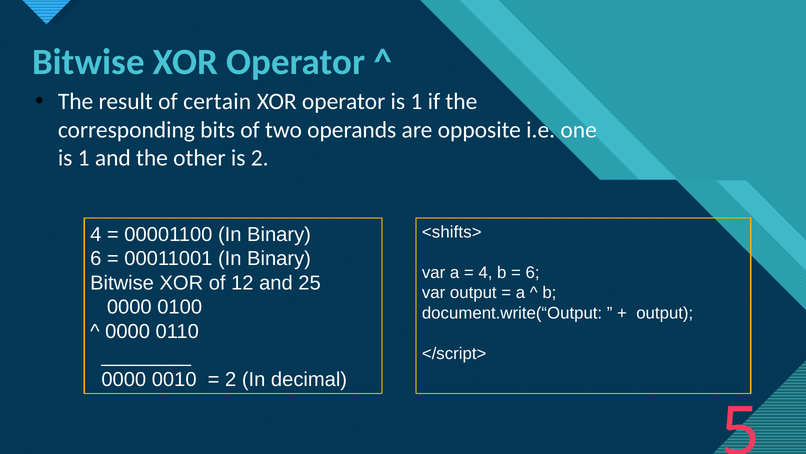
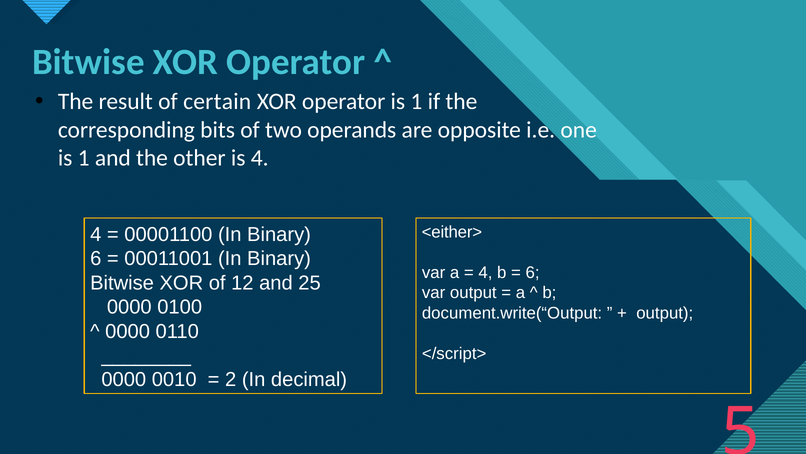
is 2: 2 -> 4 (260, 158)
<shifts>: <shifts> -> <either> (452, 232)
